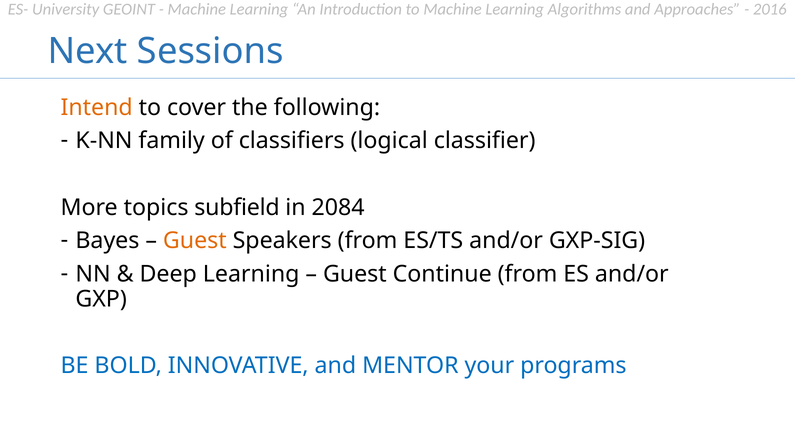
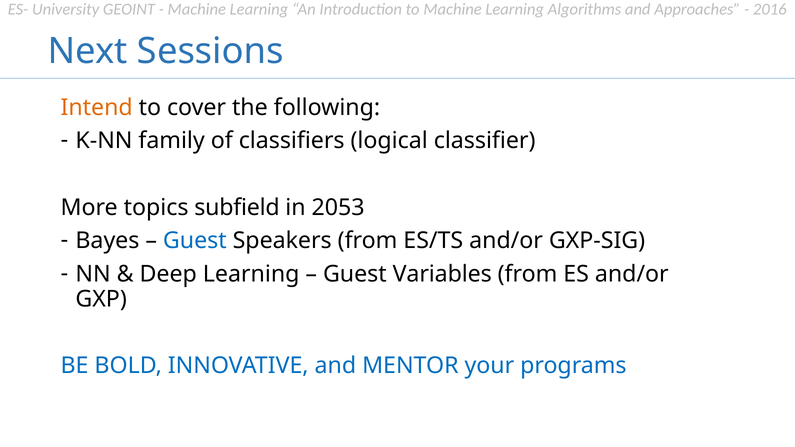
2084: 2084 -> 2053 (338, 207)
Guest colour: orange -> blue (195, 241)
Continue: Continue -> Variables (442, 274)
